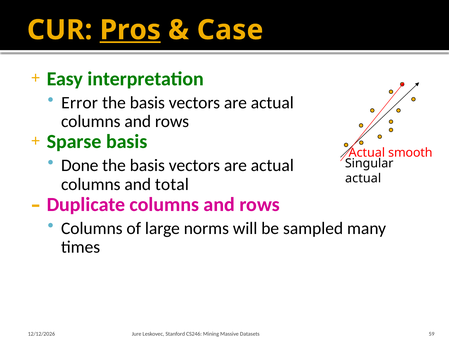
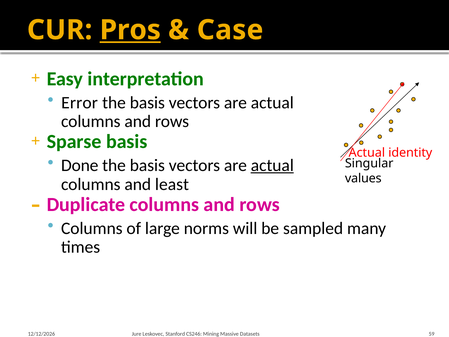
smooth: smooth -> identity (410, 153)
actual underline: none -> present (272, 165)
actual: actual -> values (363, 178)
total: total -> least (172, 184)
